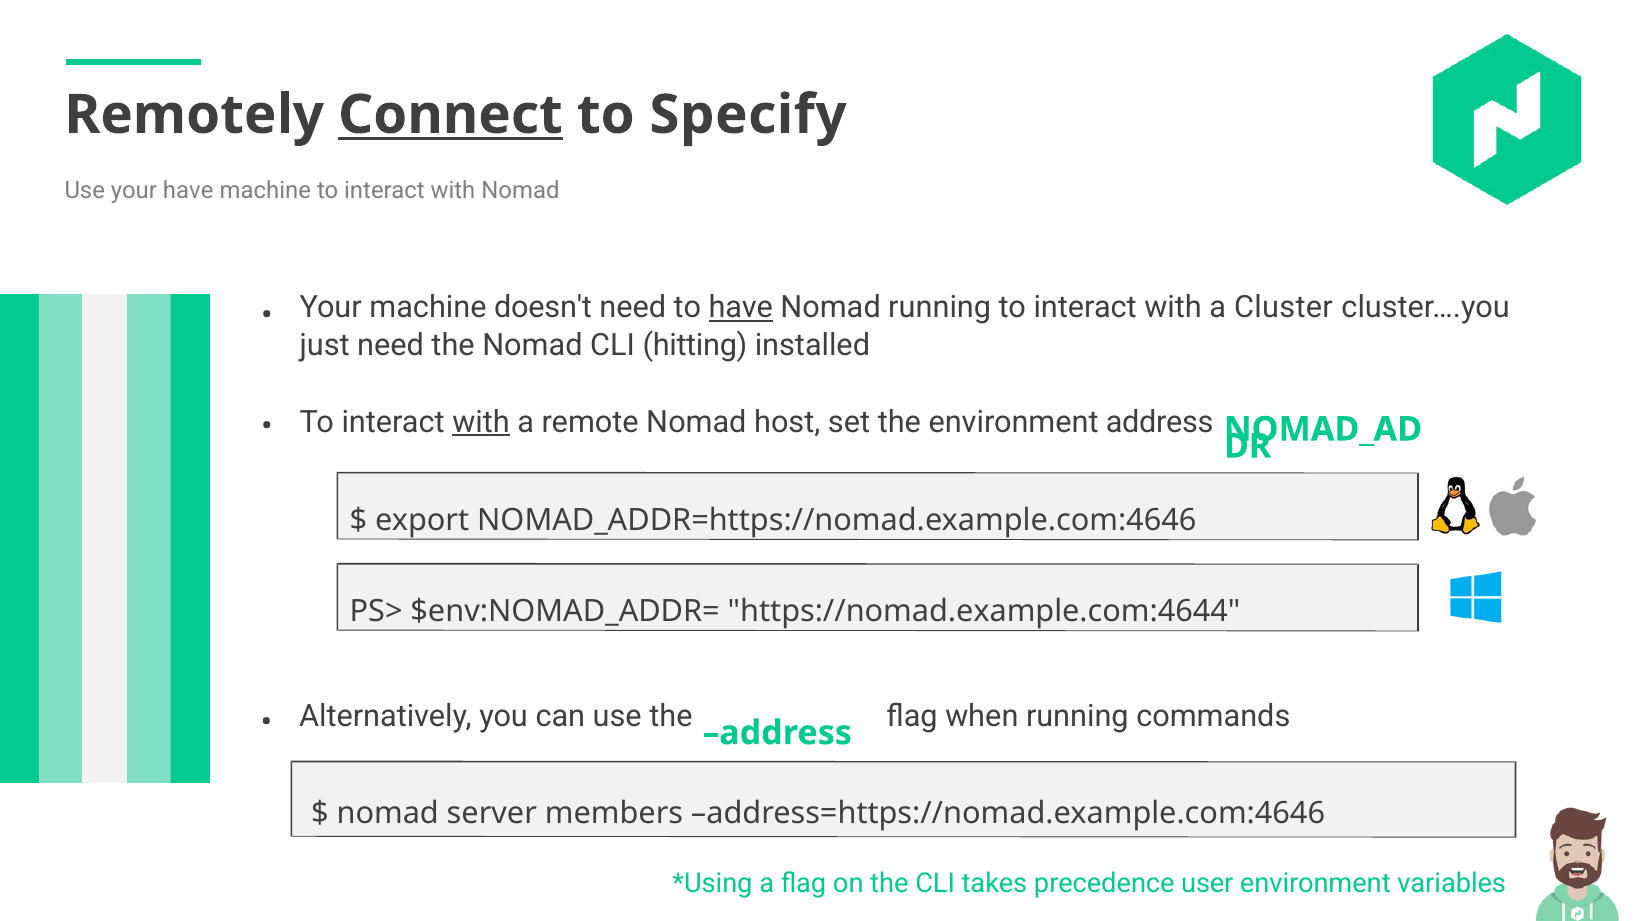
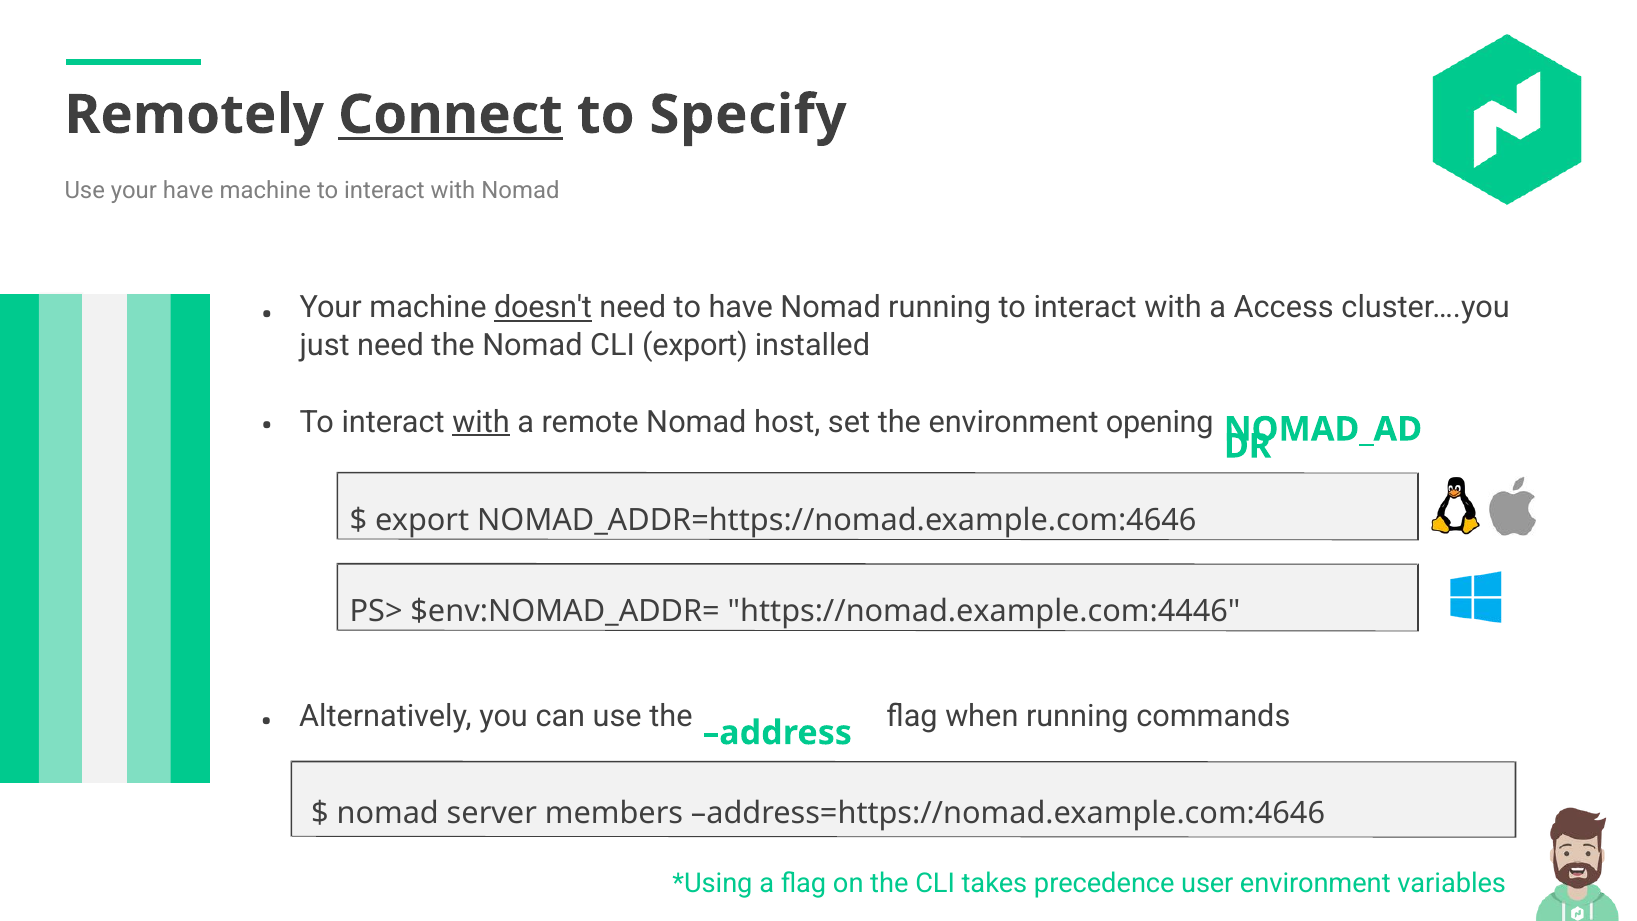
doesn't underline: none -> present (543, 308)
have underline: present -> none (741, 308)
Cluster: Cluster -> Access (1284, 308)
CLI hitting: hitting -> export (695, 345)
environment address: address -> opening (1160, 422)
https://nomad.example.com:4644: https://nomad.example.com:4644 -> https://nomad.example.com:4446 (984, 611)
